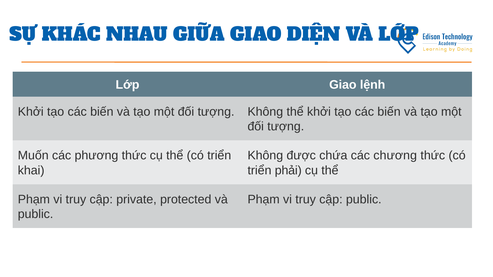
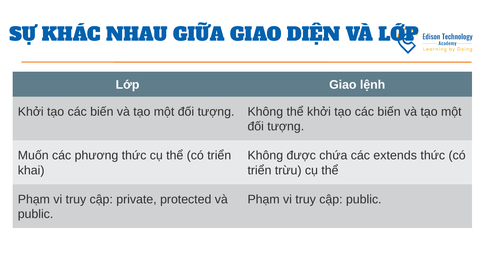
chương: chương -> extends (395, 156)
phải: phải -> trừu (288, 171)
